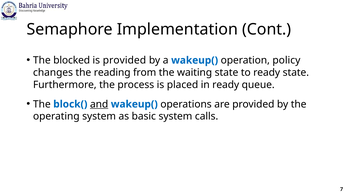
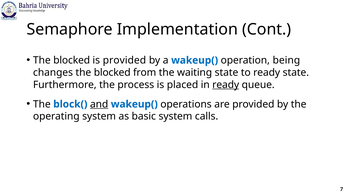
policy: policy -> being (286, 60)
changes the reading: reading -> blocked (112, 72)
ready underline: none -> present (226, 85)
